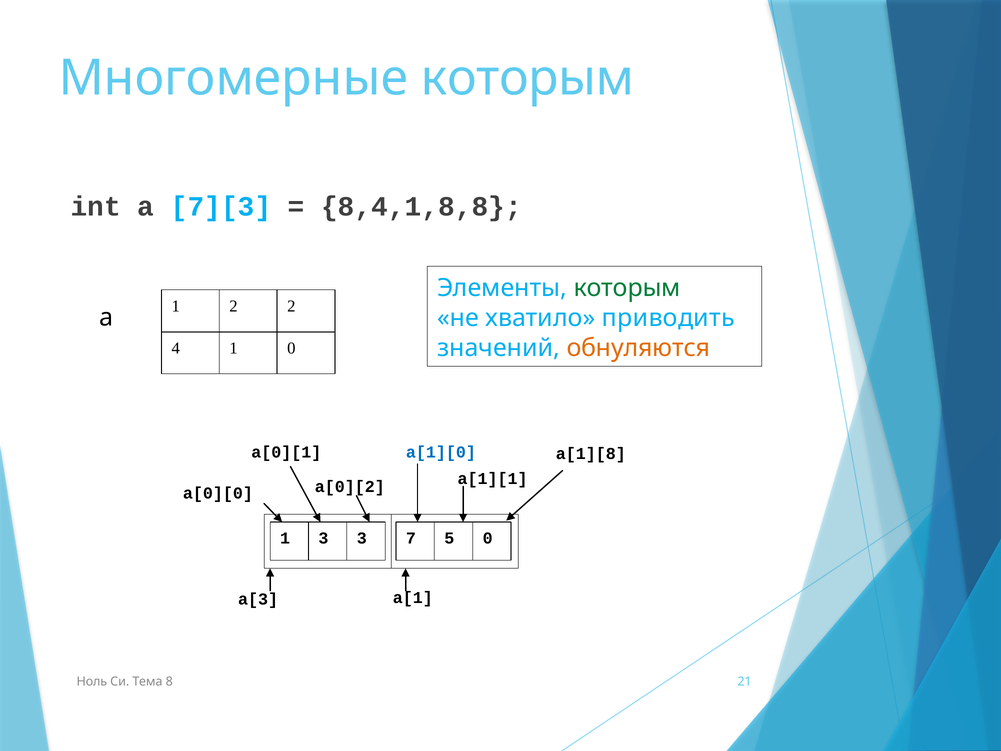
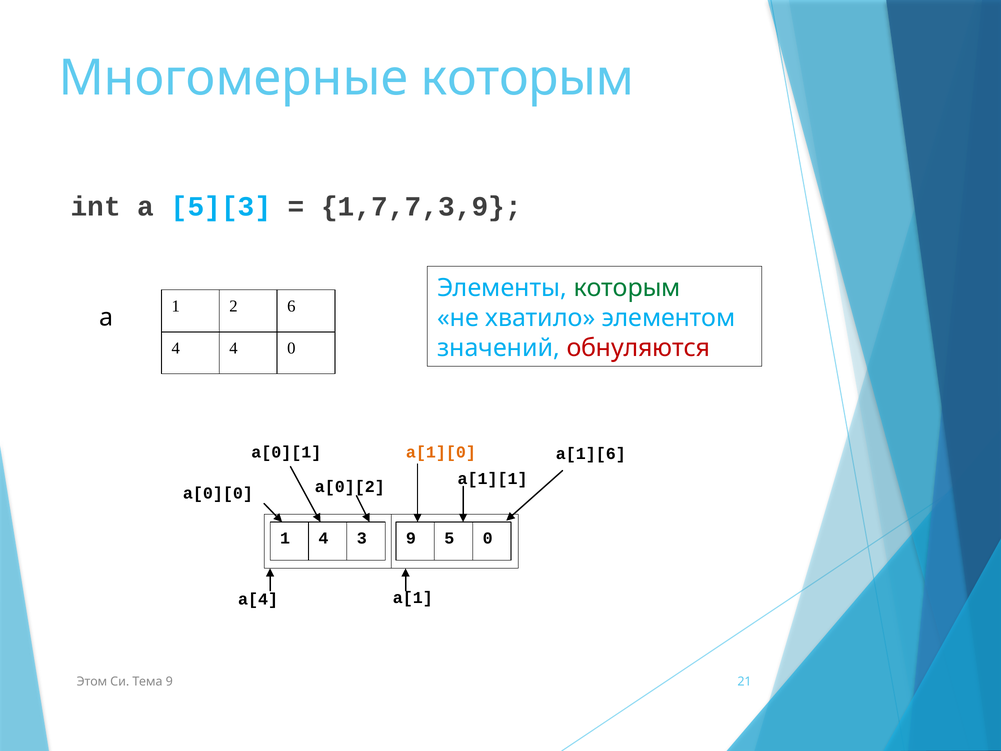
7][3: 7][3 -> 5][3 (221, 206)
8,4,1,8,8: 8,4,1,8,8 -> 1,7,7,3,9 (422, 206)
2 2: 2 -> 6 (291, 306)
приводить: приводить -> элементом (669, 318)
4 1: 1 -> 4 (233, 348)
обнуляются colour: orange -> red (638, 348)
a[1][0 colour: blue -> orange (441, 452)
a[1][8: a[1][8 -> a[1][6 (591, 454)
1 3: 3 -> 4 (323, 538)
3 7: 7 -> 9 (411, 538)
a[3: a[3 -> a[4 (258, 599)
Ноль: Ноль -> Этом (92, 681)
Тема 8: 8 -> 9 (169, 681)
